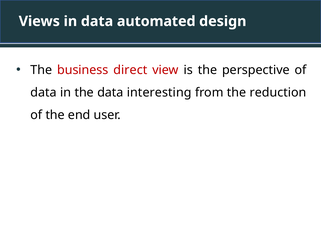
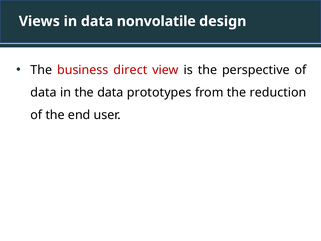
automated: automated -> nonvolatile (156, 21)
interesting: interesting -> prototypes (159, 92)
